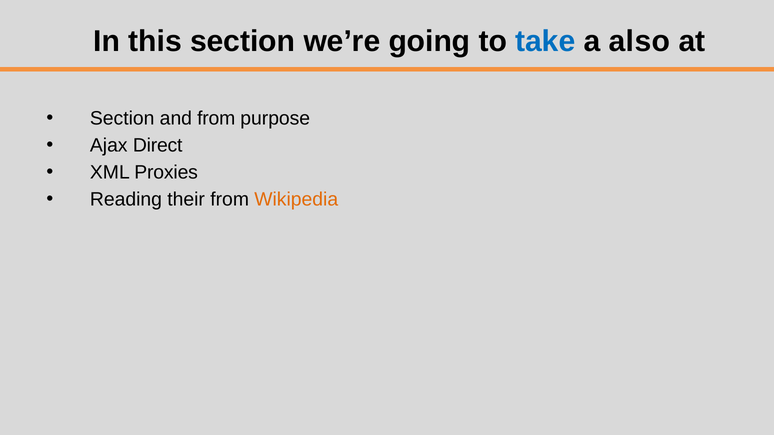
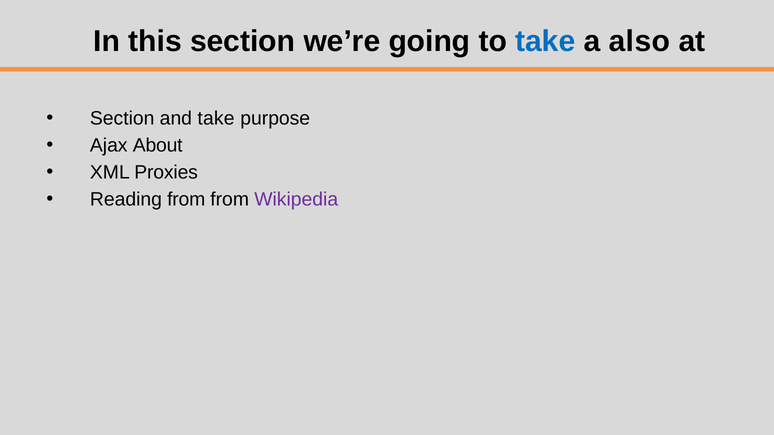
and from: from -> take (216, 118)
Direct: Direct -> About (158, 146)
Reading their: their -> from (186, 200)
Wikipedia colour: orange -> purple (296, 200)
